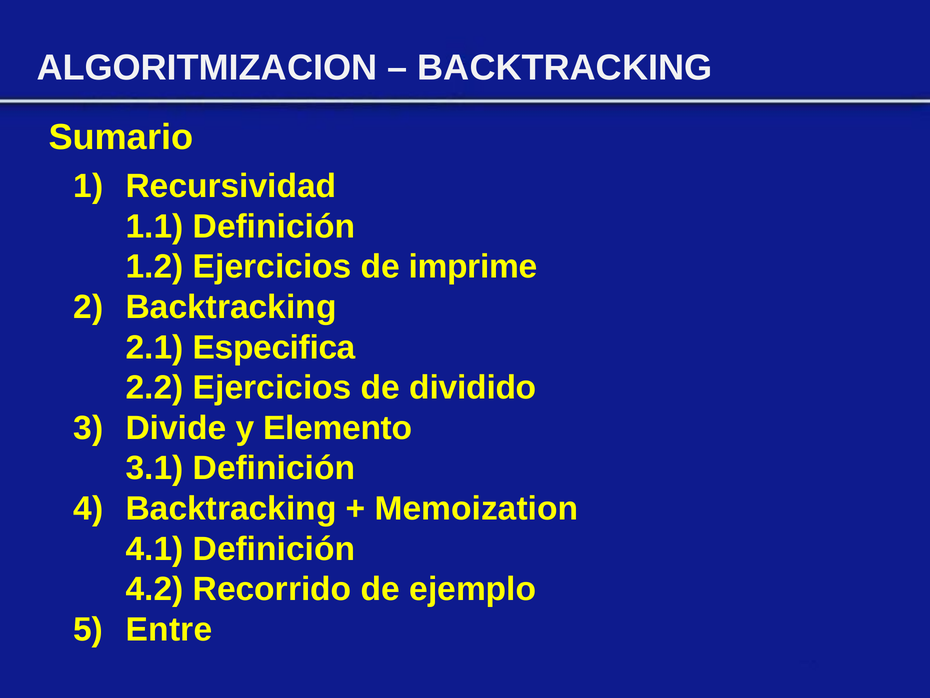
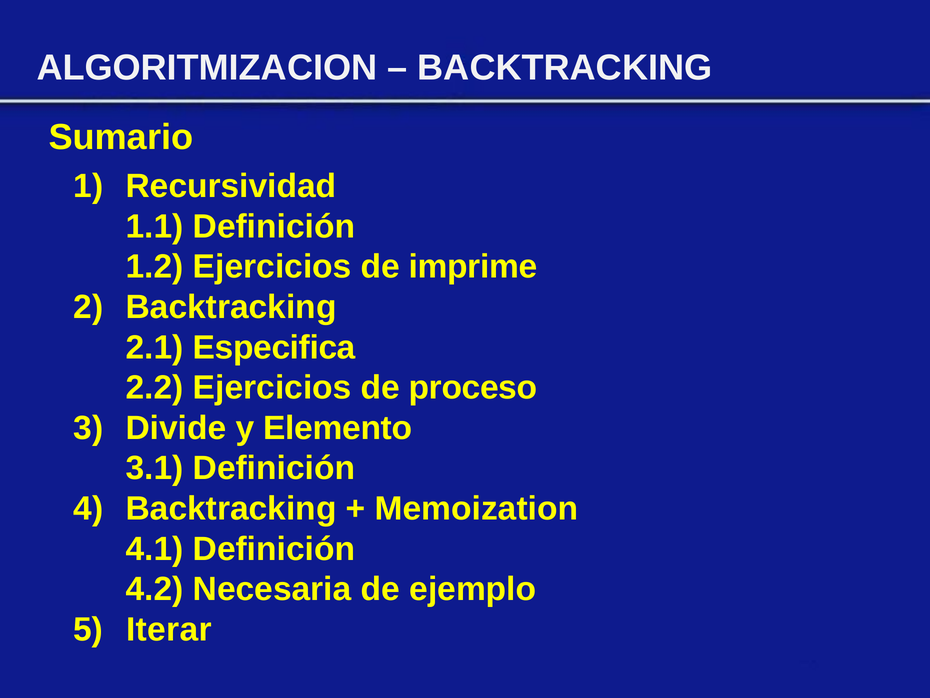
dividido: dividido -> proceso (473, 387)
Recorrido: Recorrido -> Necesaria (272, 589)
Entre: Entre -> Iterar (169, 629)
